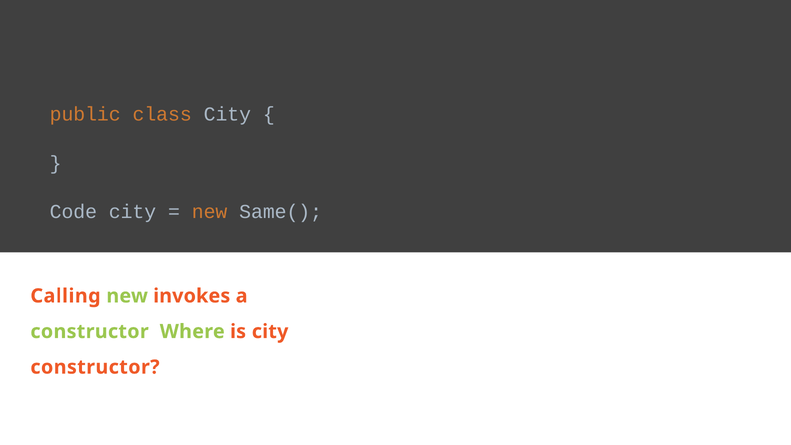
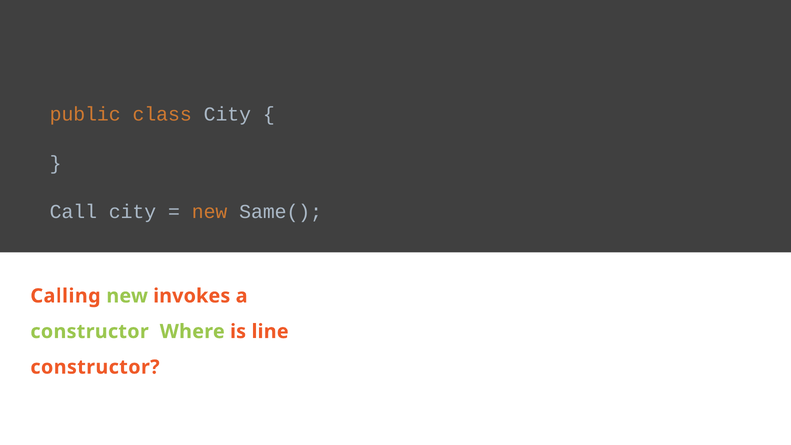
Code: Code -> Call (73, 212)
is city: city -> line (270, 332)
